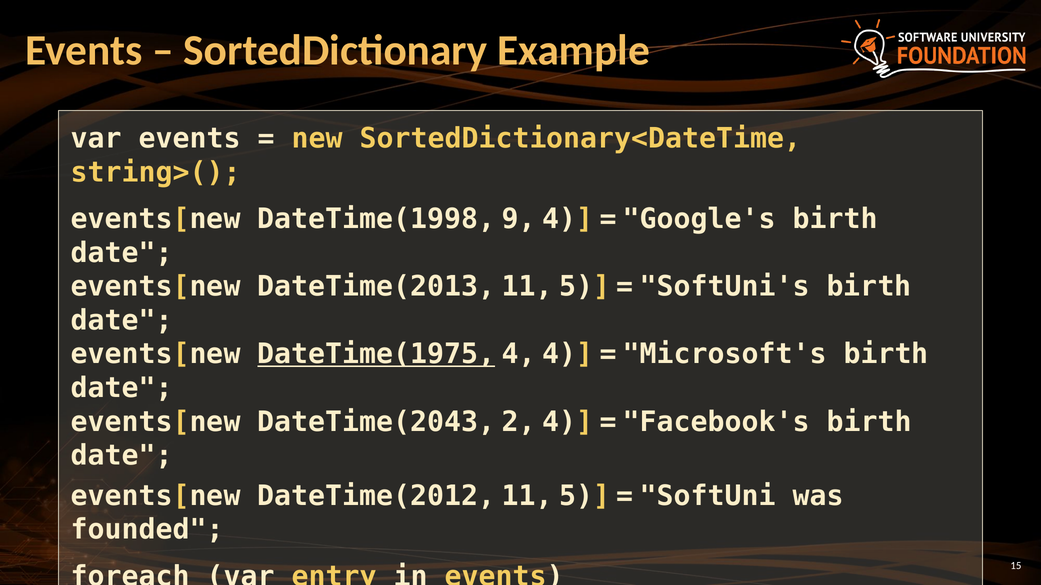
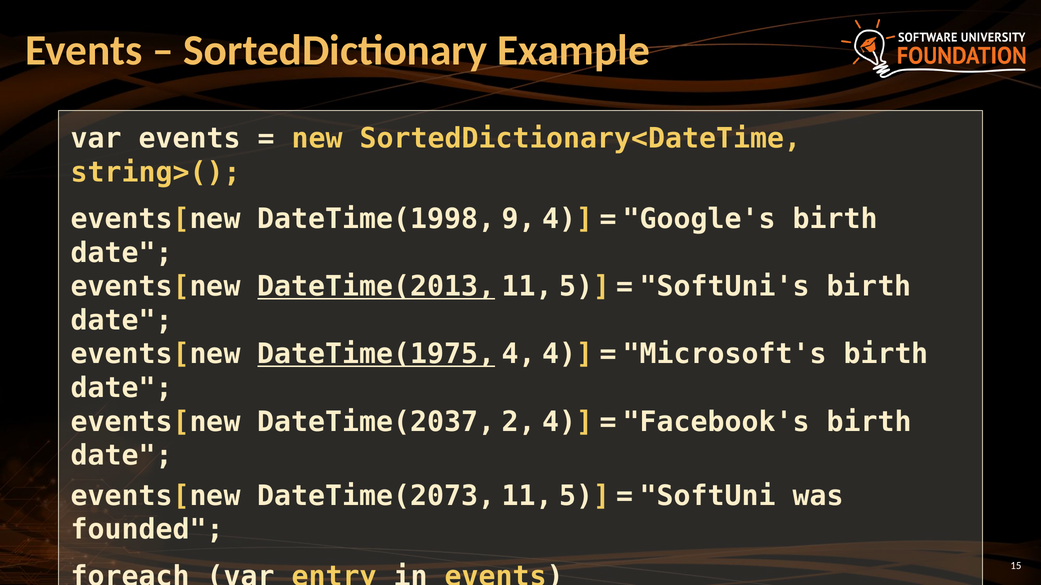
DateTime(2013 underline: none -> present (376, 287)
DateTime(2043: DateTime(2043 -> DateTime(2037 (376, 422)
DateTime(2012: DateTime(2012 -> DateTime(2073 (376, 496)
